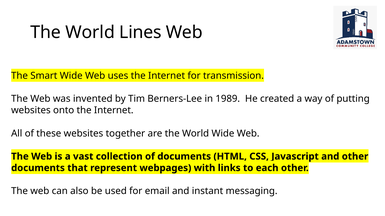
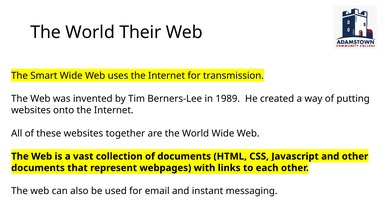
Lines: Lines -> Their (140, 32)
